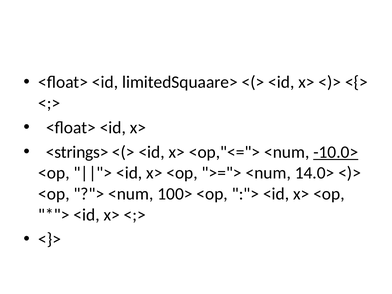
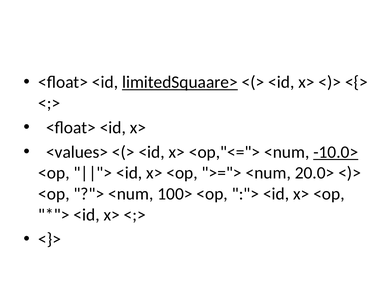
limitedSquaare> underline: none -> present (180, 82)
<strings>: <strings> -> <values> (77, 152)
14.0>: 14.0> -> 20.0> (315, 173)
